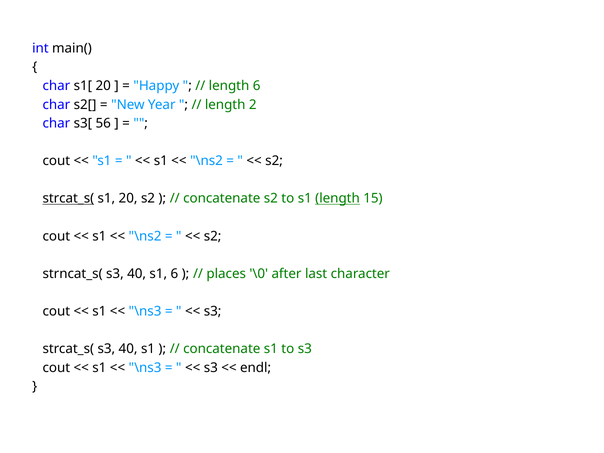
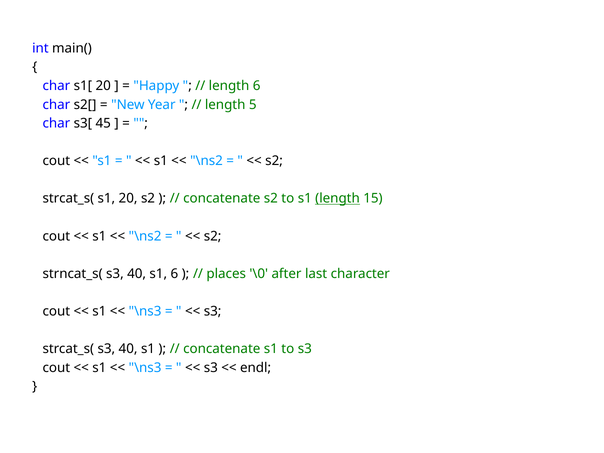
2: 2 -> 5 (253, 105)
56: 56 -> 45 (103, 123)
strcat_s( underline: present -> none (68, 199)
